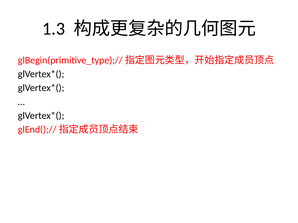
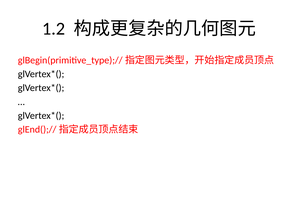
1.3: 1.3 -> 1.2 (54, 29)
